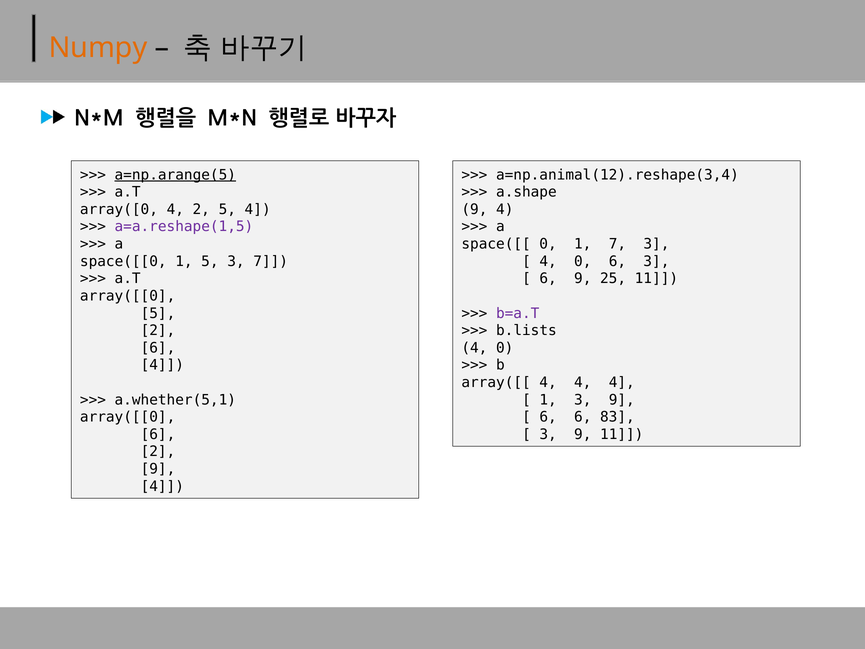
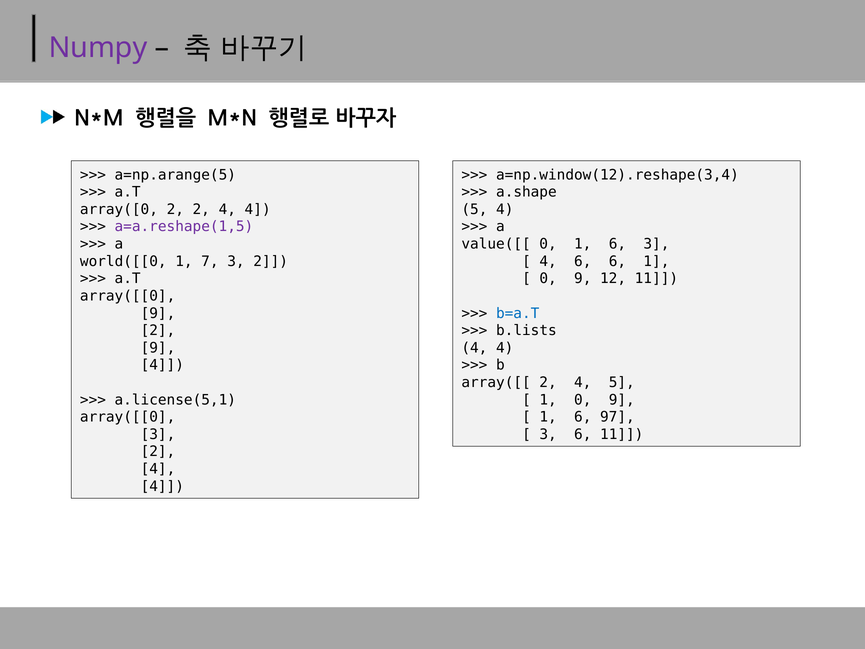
Numpy colour: orange -> purple (98, 47)
a=np.arange(5 underline: present -> none (175, 175)
a=np.animal(12).reshape(3,4: a=np.animal(12).reshape(3,4 -> a=np.window(12).reshape(3,4 (617, 175)
array([0 4: 4 -> 2 (175, 209)
5: 5 -> 4 (227, 209)
9: 9 -> 5 (474, 209)
space([[: space([[ -> value([[ (496, 244)
0 1 7: 7 -> 6 (617, 244)
space([[0: space([[0 -> world([[0 (123, 261)
1 5: 5 -> 7 (210, 261)
7: 7 -> 2 (271, 261)
0: 0 -> 6 (583, 261)
6 3: 3 -> 1 (656, 261)
6: 6 -> 0 (548, 279)
25: 25 -> 12 (613, 279)
5: 5 -> 9 (158, 313)
b=a.T colour: purple -> blue (518, 313)
6: 6 -> 9 (158, 348)
0: 0 -> 4 (505, 348)
array([[ 4: 4 -> 2 (548, 382)
4: 4 -> 5 (622, 382)
a.whether(5,1: a.whether(5,1 -> a.license(5,1 (175, 400)
1 3: 3 -> 0 (583, 400)
6: 6 -> 1 (548, 417)
83: 83 -> 97 (617, 417)
6: 6 -> 3 (158, 434)
9: 9 -> 6 (583, 434)
9: 9 -> 4 (158, 469)
